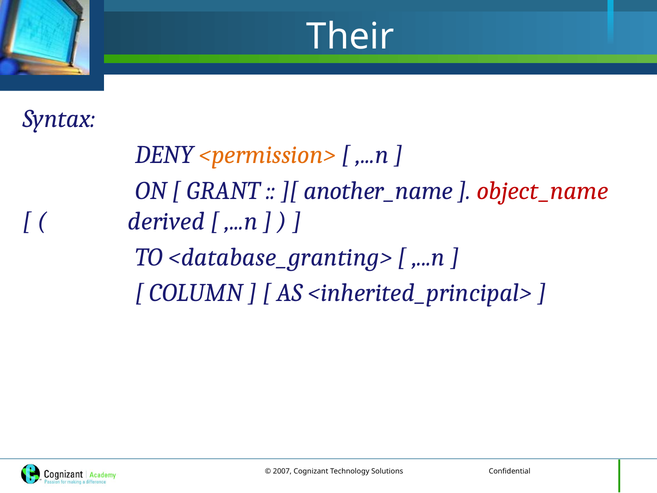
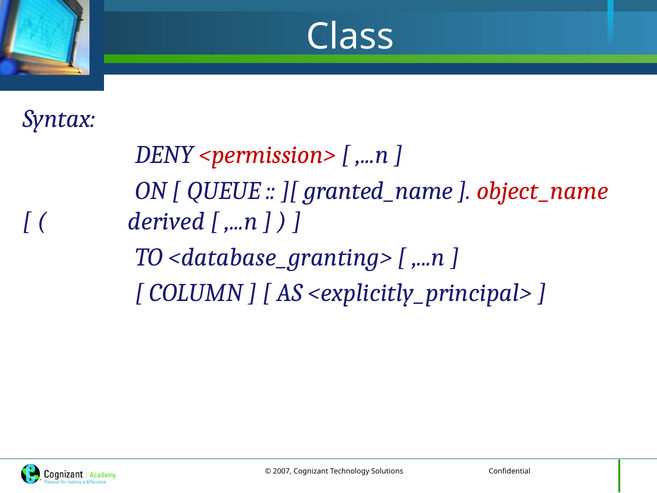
Their: Their -> Class (350, 37)
<permission> colour: orange -> red (268, 155)
GRANT: GRANT -> QUEUE (224, 191)
another_name: another_name -> granted_name (378, 191)
<inherited_principal>: <inherited_principal> -> <explicitly_principal> (420, 293)
